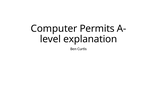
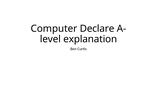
Permits: Permits -> Declare (97, 29)
